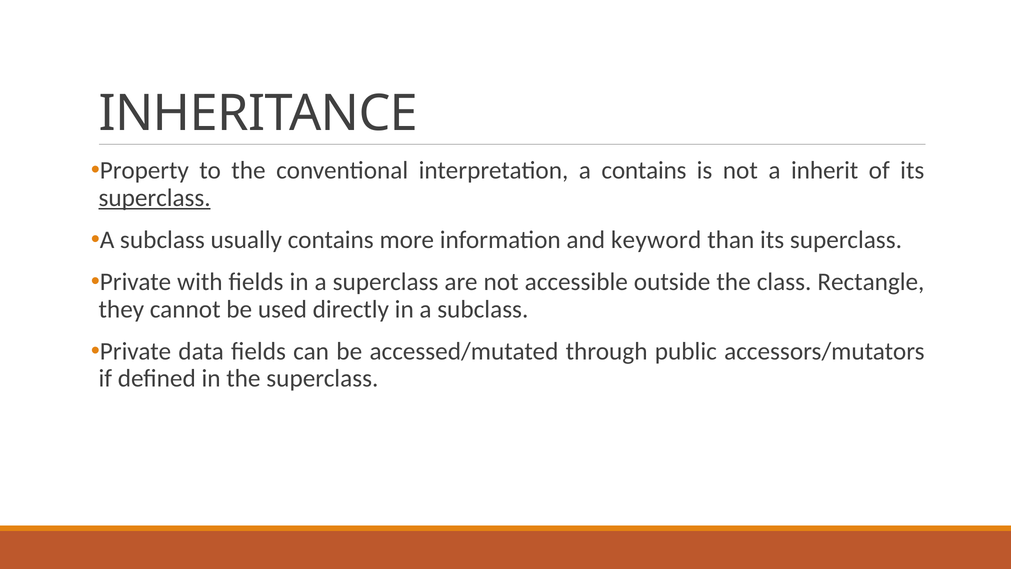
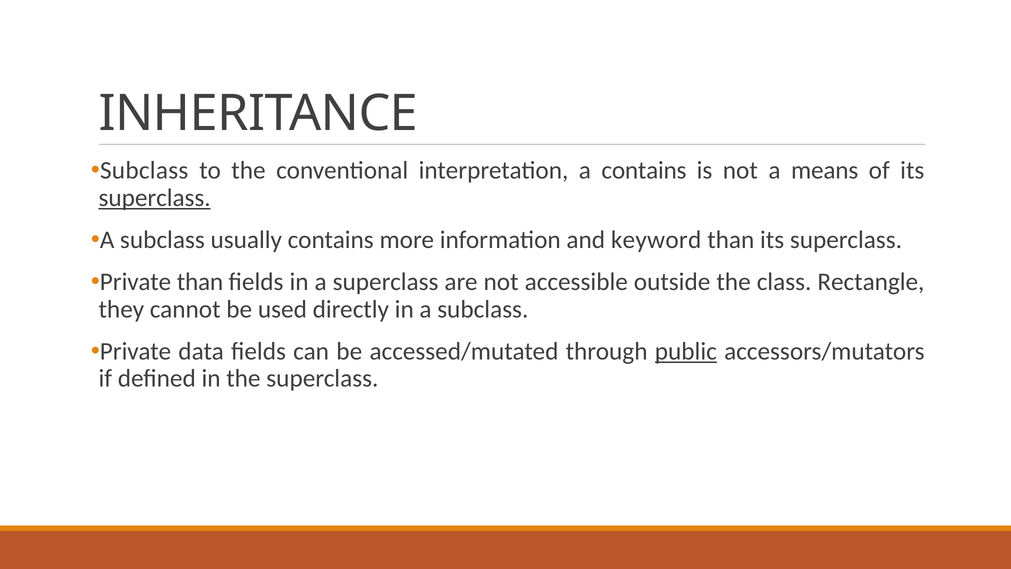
Property: Property -> Subclass (144, 170)
inherit: inherit -> means (825, 170)
Private with: with -> than (200, 282)
public underline: none -> present (686, 351)
